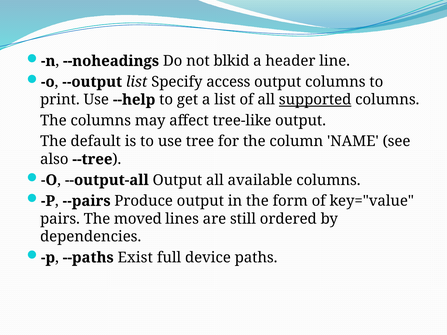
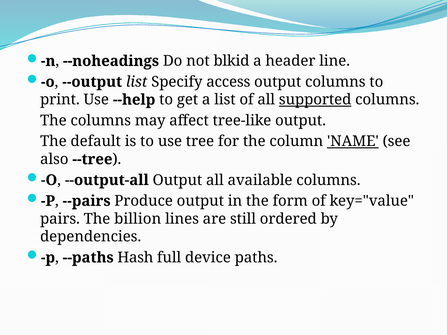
NAME underline: none -> present (353, 142)
moved: moved -> billion (138, 219)
Exist: Exist -> Hash (135, 258)
